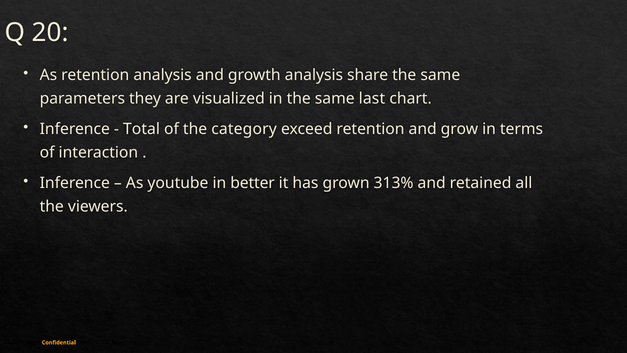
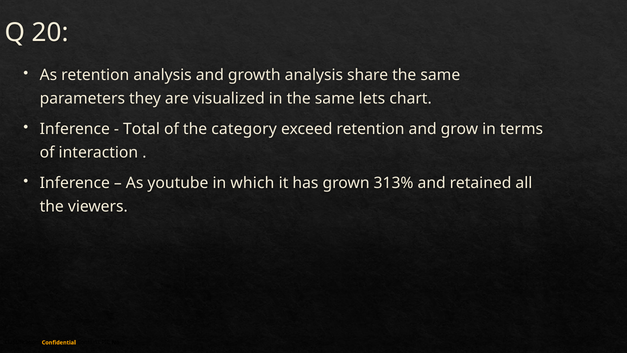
last: last -> lets (372, 98)
better: better -> which (252, 183)
